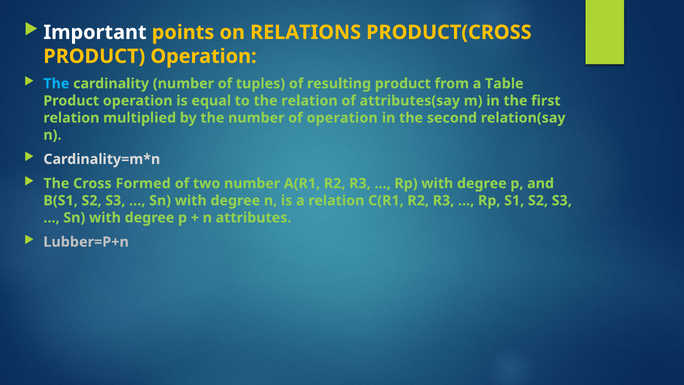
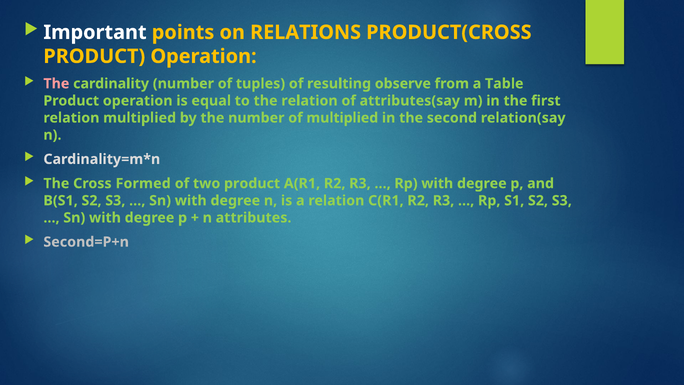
The colour: light blue -> pink (56, 84)
resulting product: product -> observe (403, 84)
of operation: operation -> multiplied (342, 118)
two number: number -> product (252, 183)
Lubber=P+n: Lubber=P+n -> Second=P+n (86, 242)
